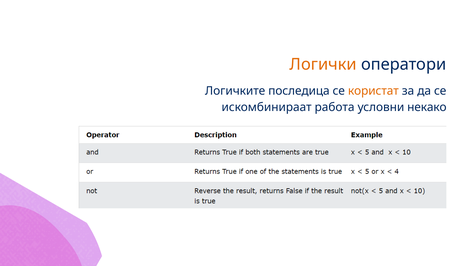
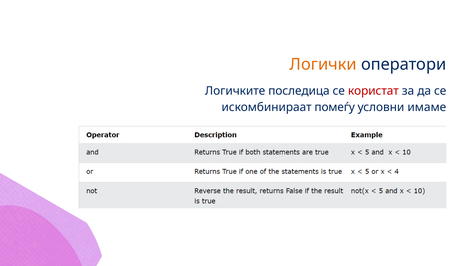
користат colour: orange -> red (373, 91)
работа: работа -> помеѓу (335, 107)
некако: некако -> имаме (427, 107)
